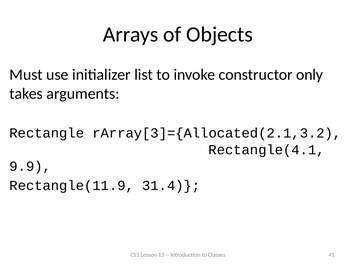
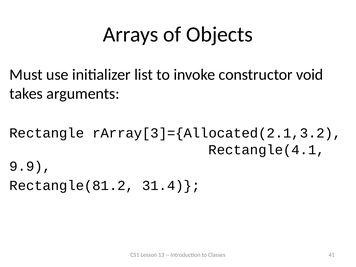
only: only -> void (310, 75)
Rectangle(11.9: Rectangle(11.9 -> Rectangle(81.2 (72, 186)
